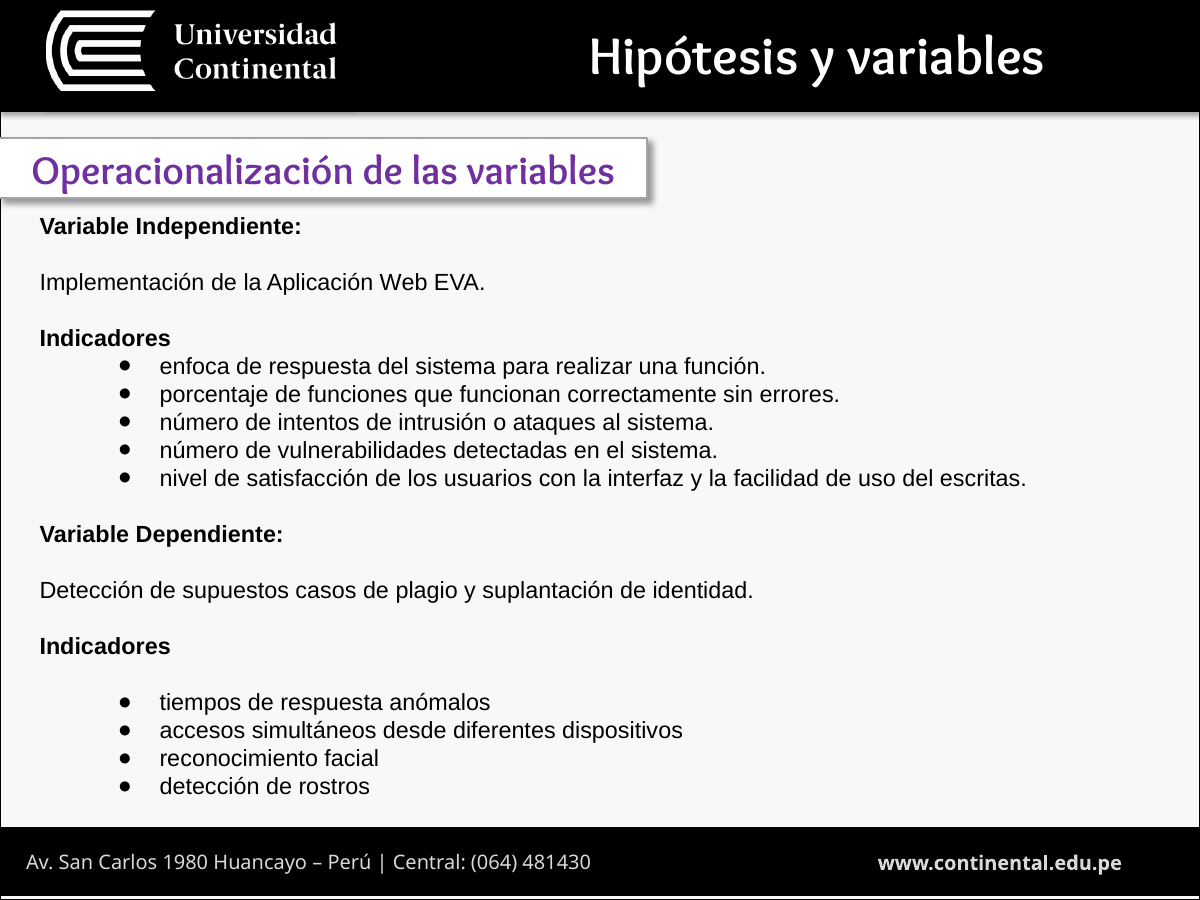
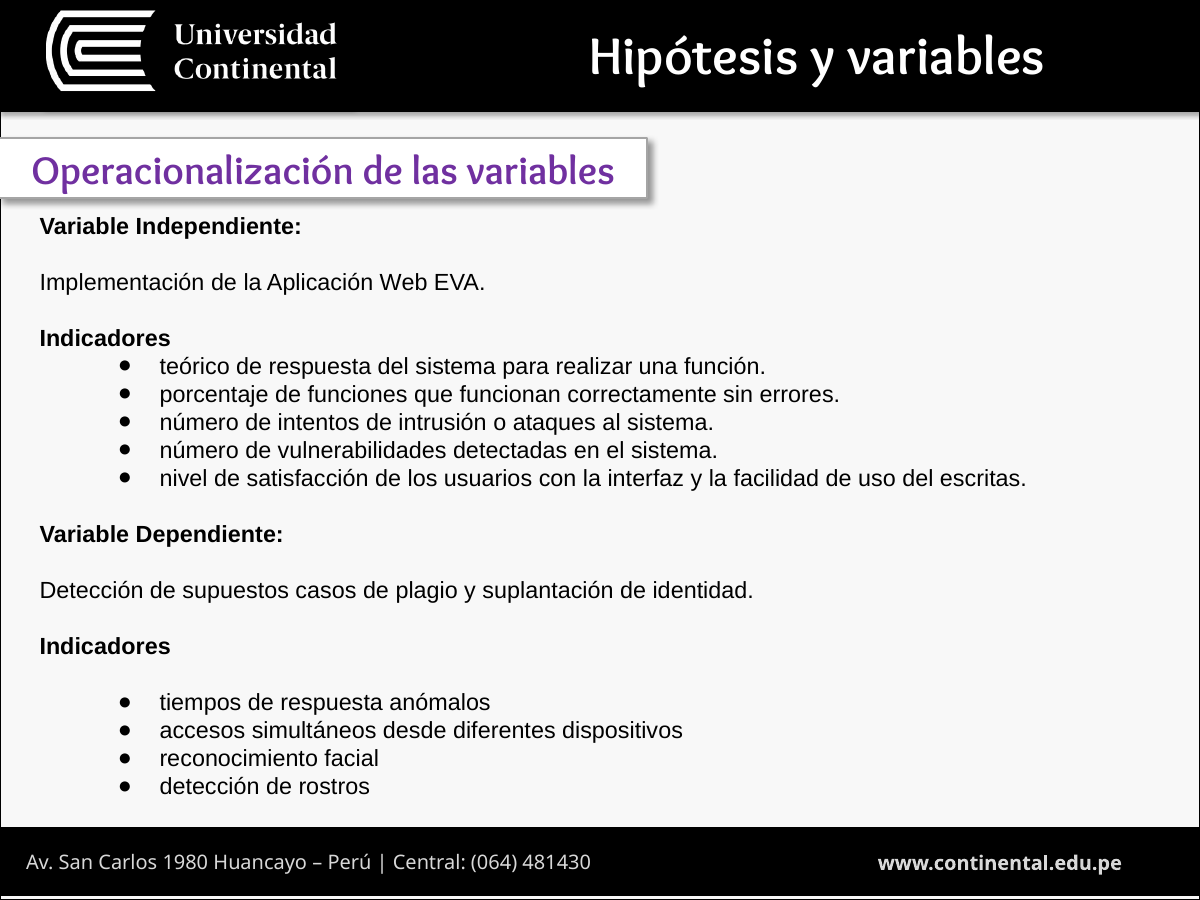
enfoca: enfoca -> teórico (195, 366)
